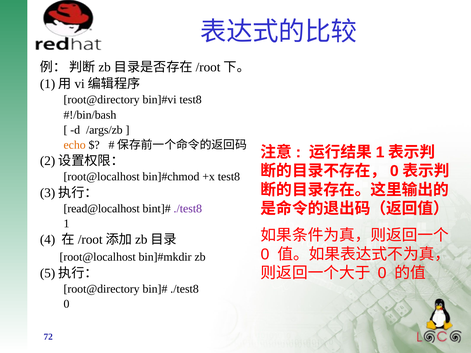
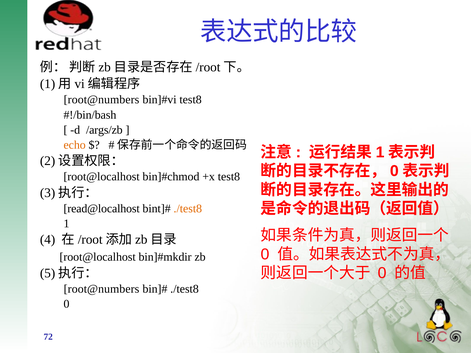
root@directory: root@directory -> root@numbers (102, 100)
./test8 colour: purple -> orange (188, 209)
root@directory: root@directory -> root@numbers (102, 289)
